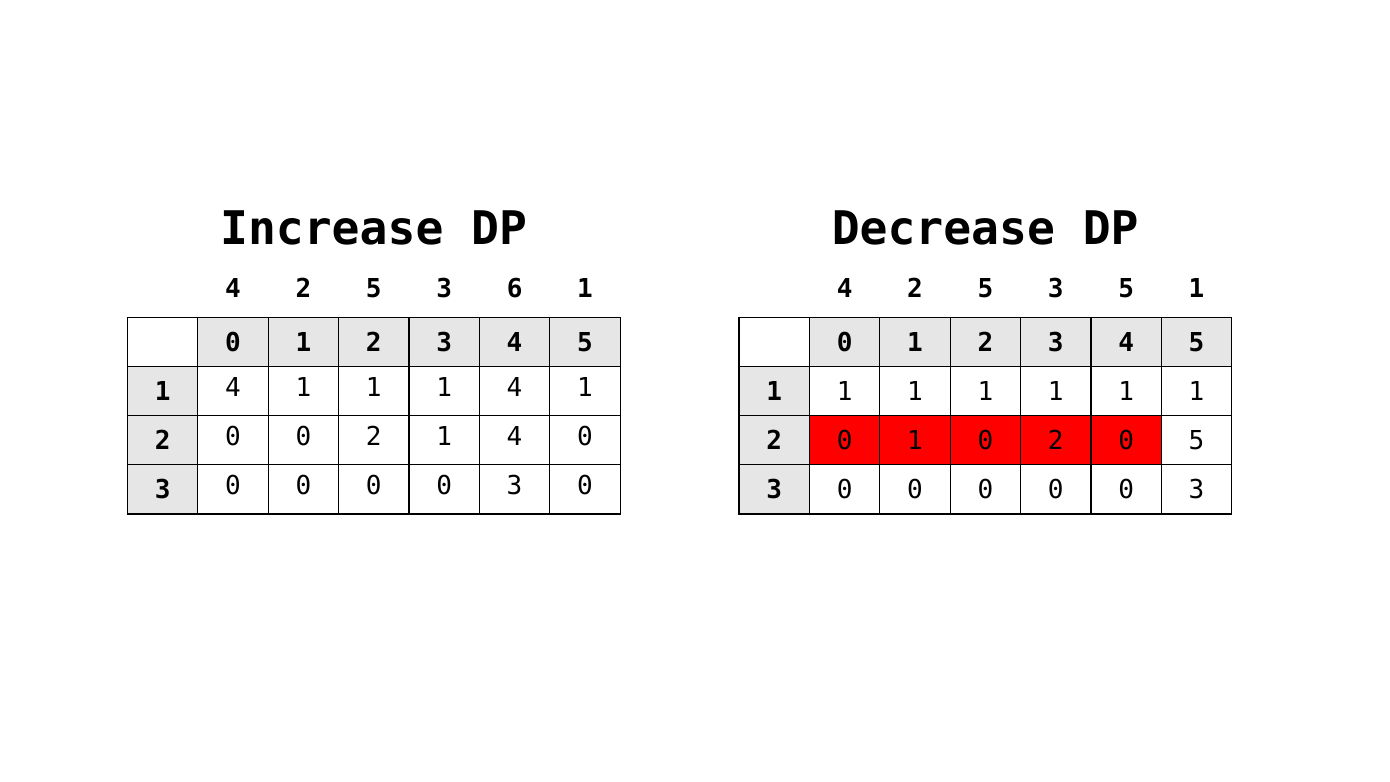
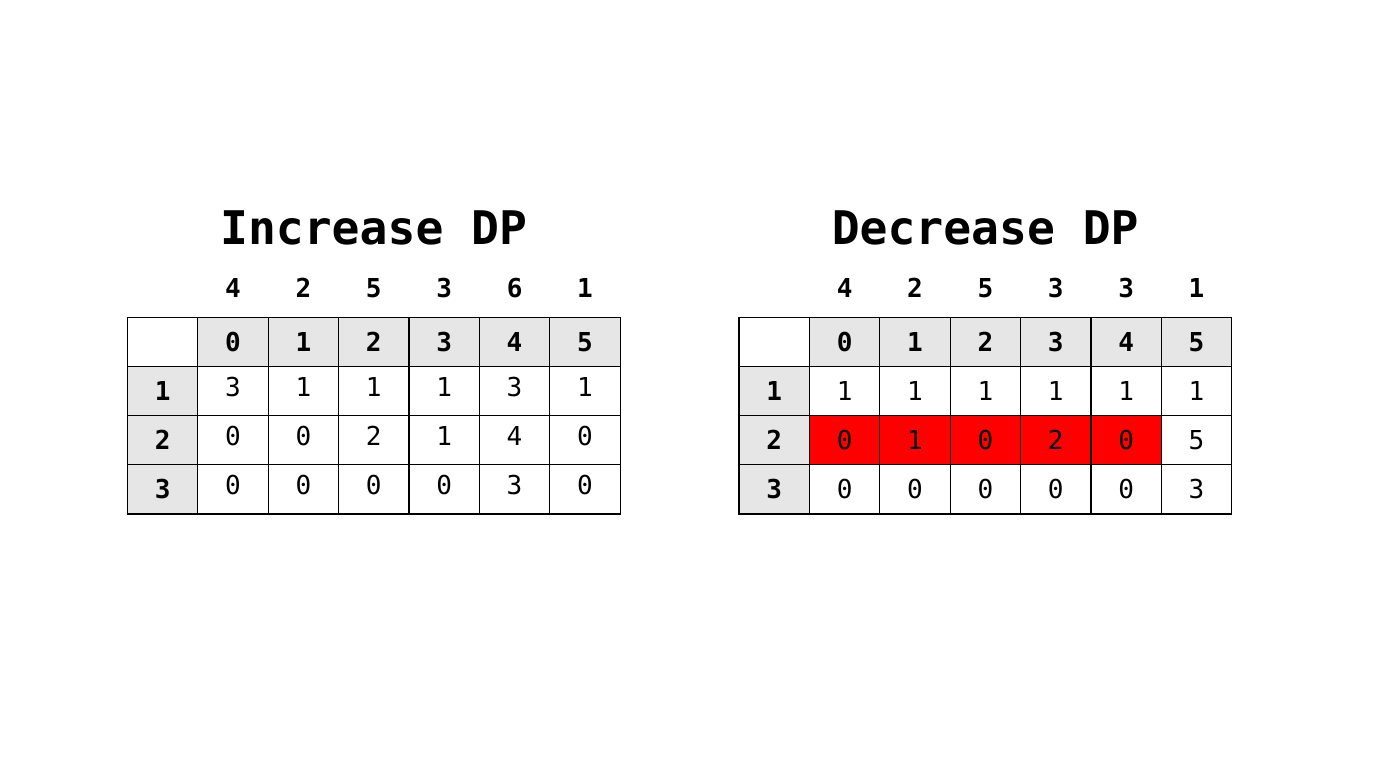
3 5: 5 -> 3 (1126, 288)
4: 4 -> 3 (233, 387)
1 1 4: 4 -> 3 (515, 387)
